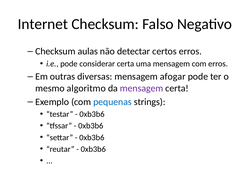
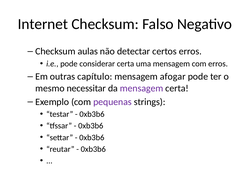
diversas: diversas -> capítulo (95, 77)
algoritmo: algoritmo -> necessitar (86, 88)
pequenas colour: blue -> purple (112, 102)
